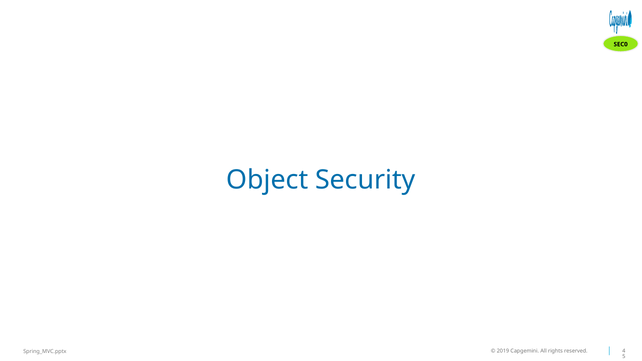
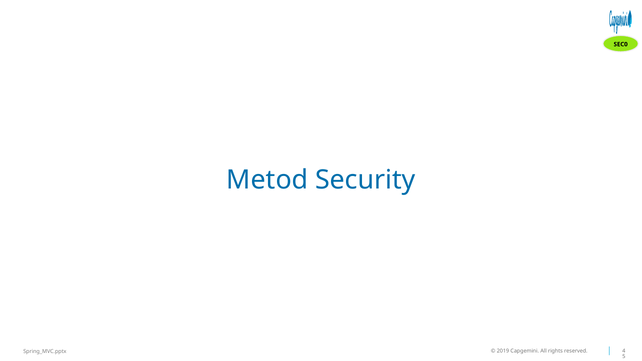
Object: Object -> Metod (267, 180)
